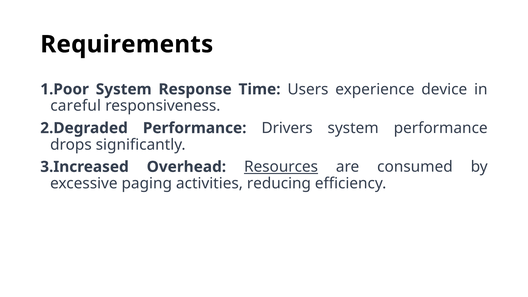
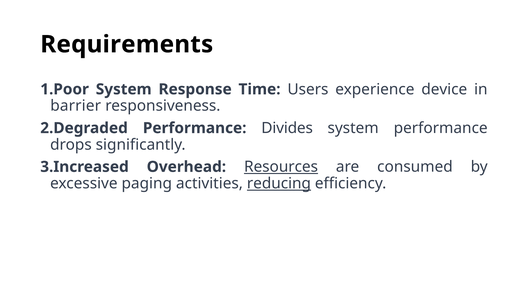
careful: careful -> barrier (76, 106)
Drivers: Drivers -> Divides (287, 128)
reducing underline: none -> present (279, 183)
